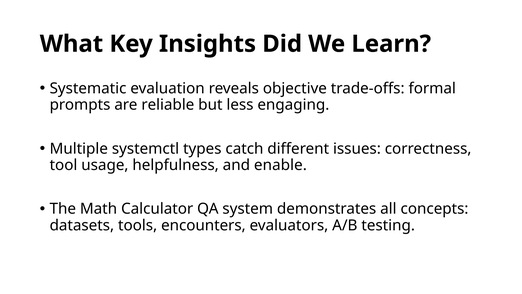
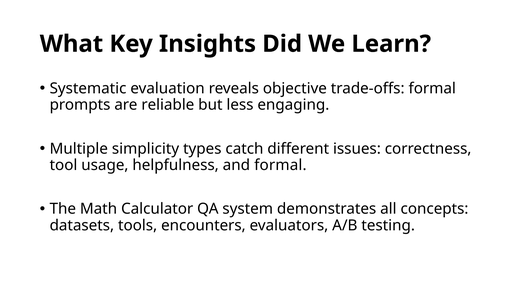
systemctl: systemctl -> simplicity (146, 148)
and enable: enable -> formal (280, 165)
